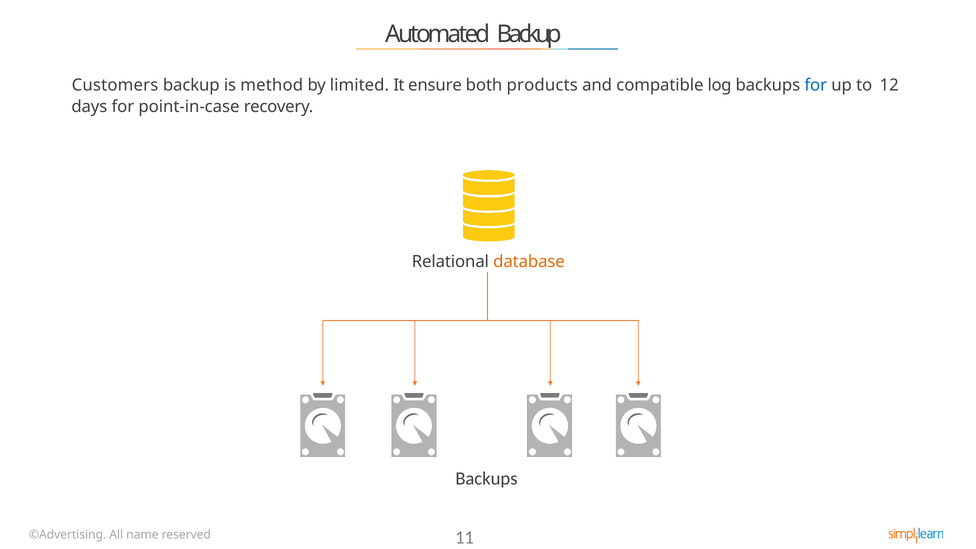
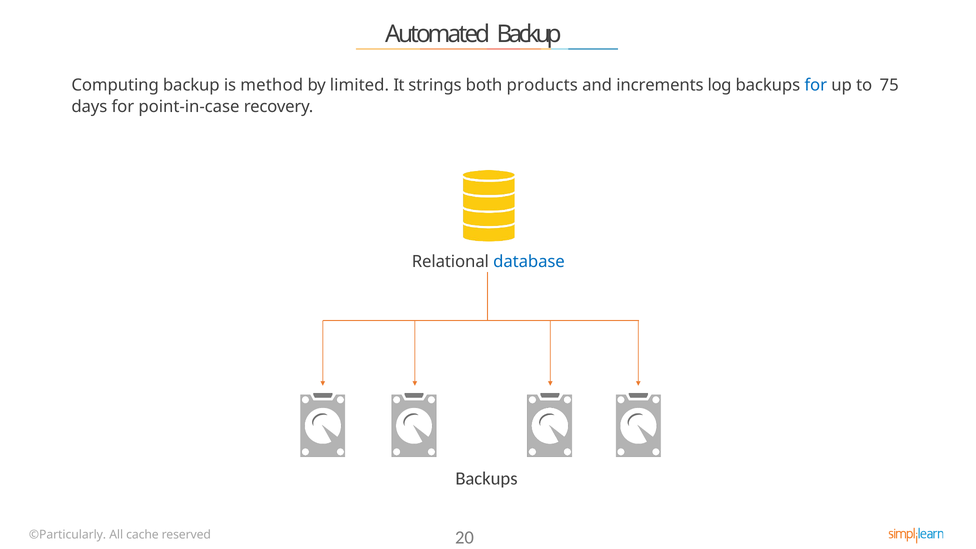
Customers: Customers -> Computing (115, 85)
ensure: ensure -> strings (435, 85)
compatible: compatible -> increments (660, 85)
12: 12 -> 75 (889, 85)
database colour: orange -> blue (529, 262)
©Advertising: ©Advertising -> ©Particularly (68, 535)
name: name -> cache (142, 535)
11: 11 -> 20 (464, 538)
